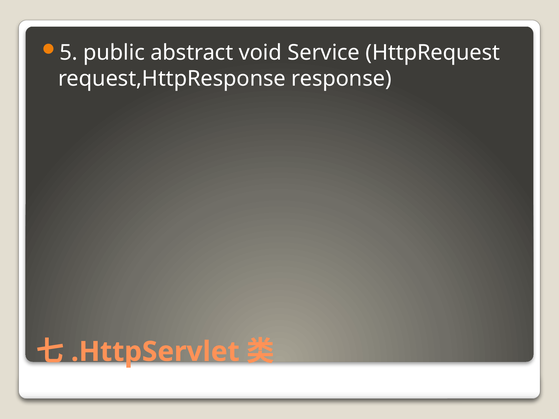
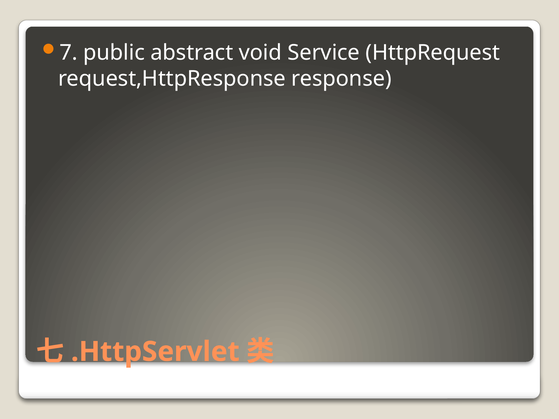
5: 5 -> 7 (68, 53)
